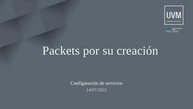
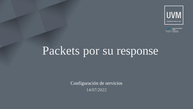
creación: creación -> response (138, 50)
